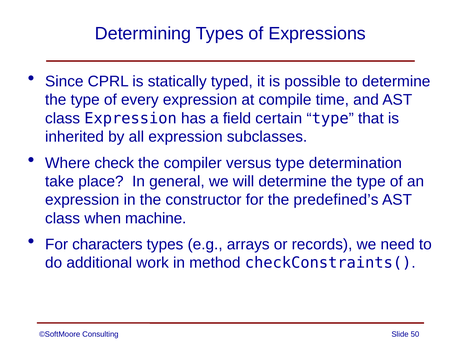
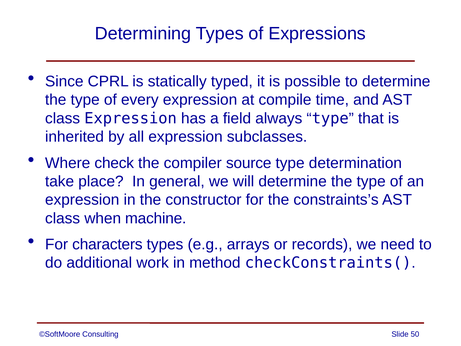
certain: certain -> always (279, 118)
versus: versus -> source (249, 163)
predefined’s: predefined’s -> constraints’s (336, 200)
